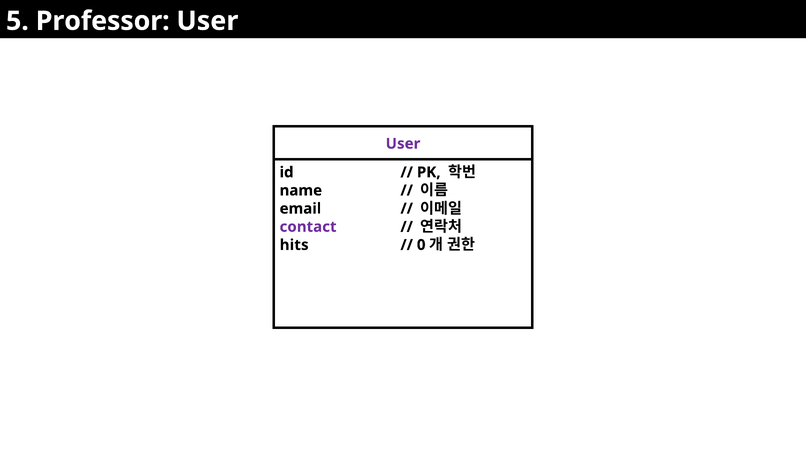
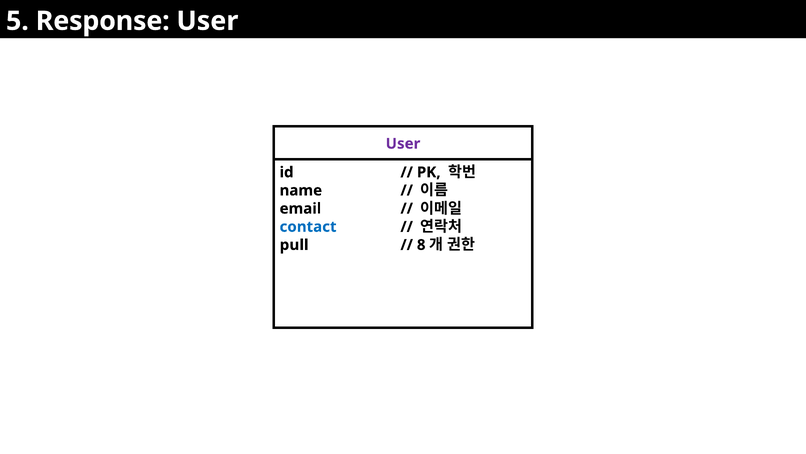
Professor: Professor -> Response (103, 21)
contact colour: purple -> blue (308, 226)
hits: hits -> pull (294, 245)
0: 0 -> 8 (421, 245)
